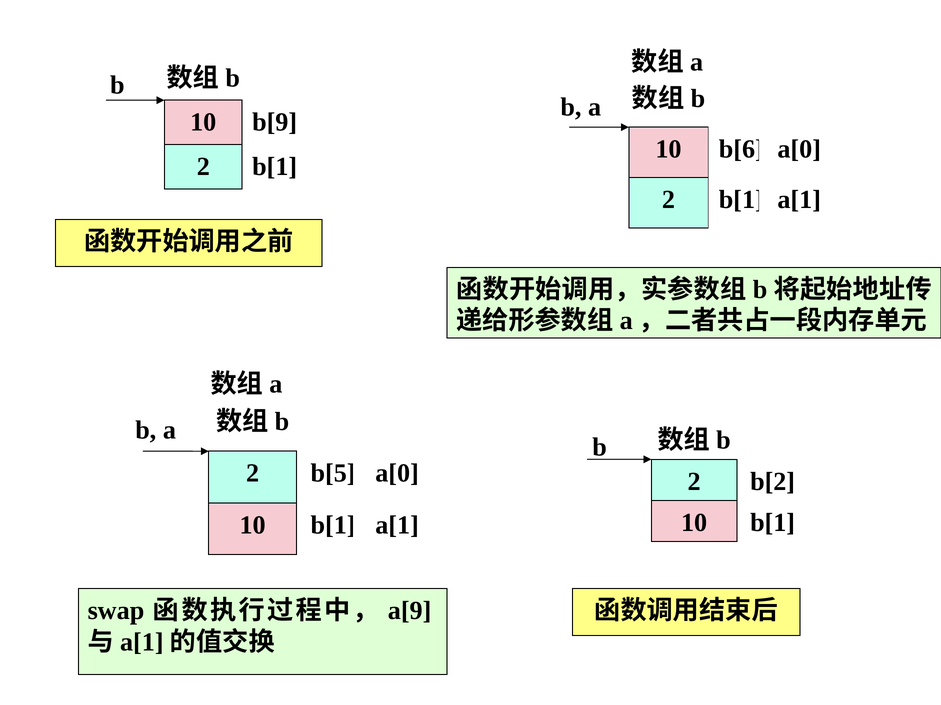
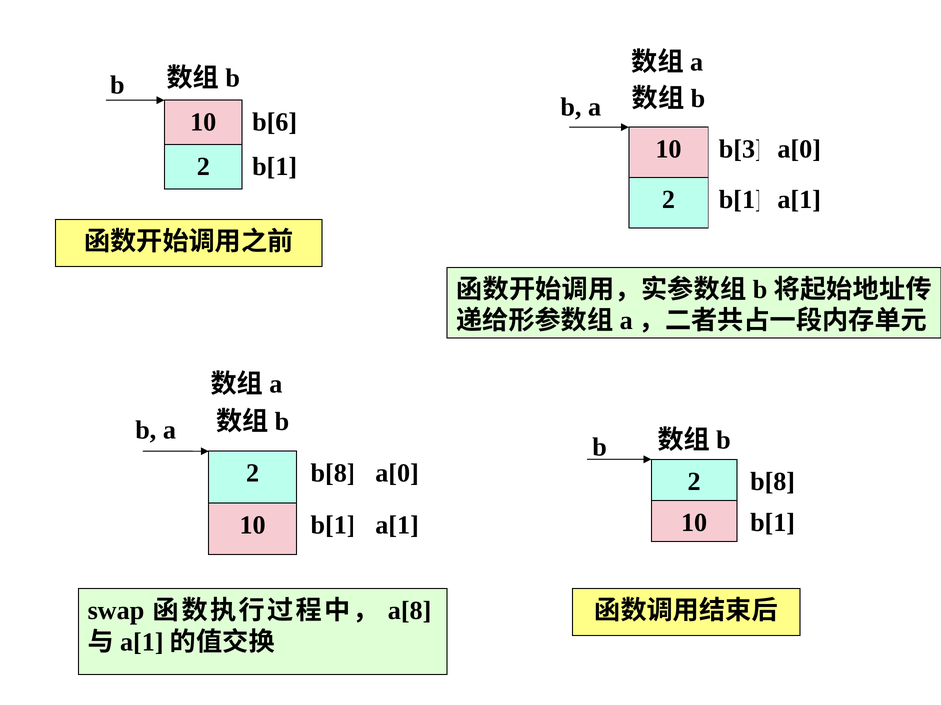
b[9: b[9 -> b[6 (275, 122)
b[6: b[6 -> b[3 (741, 149)
b[5: b[5 -> b[8 (333, 474)
b[2: b[2 -> b[8 (773, 482)
a[9: a[9 -> a[8 (410, 611)
